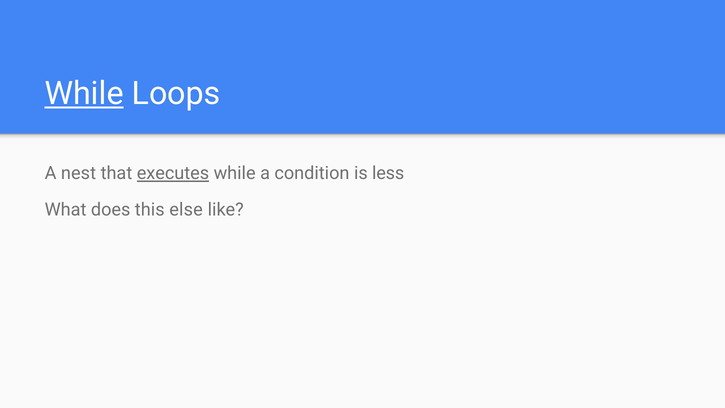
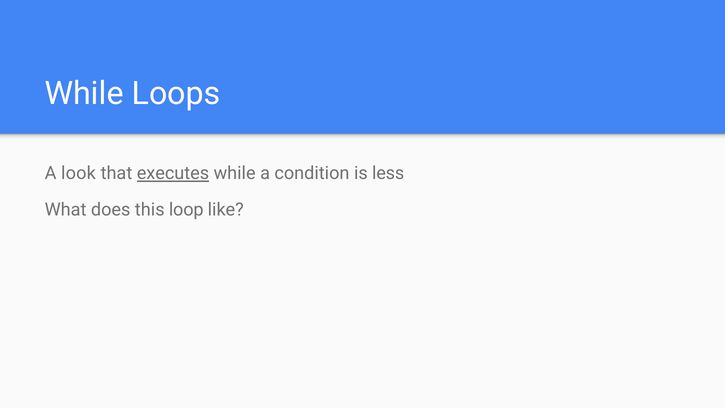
While underline: present -> none (84, 94)
nest: nest -> look (78, 173)
else: else -> loop (186, 210)
